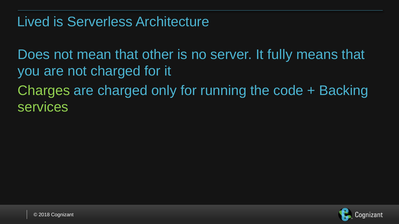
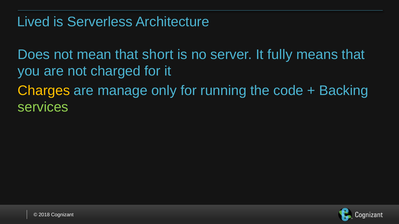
other: other -> short (158, 55)
Charges colour: light green -> yellow (44, 91)
are charged: charged -> manage (123, 91)
